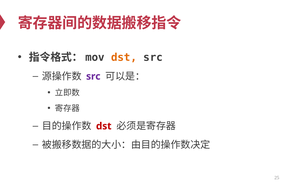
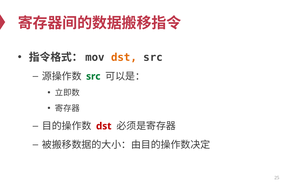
src colour: purple -> green (93, 76)
